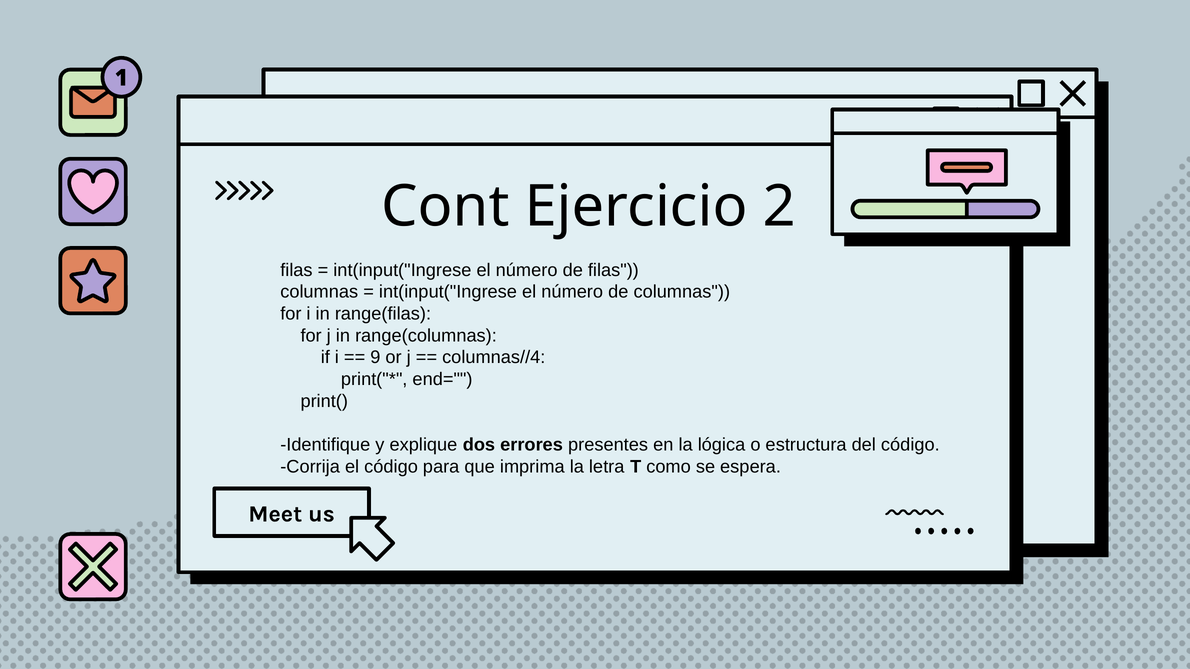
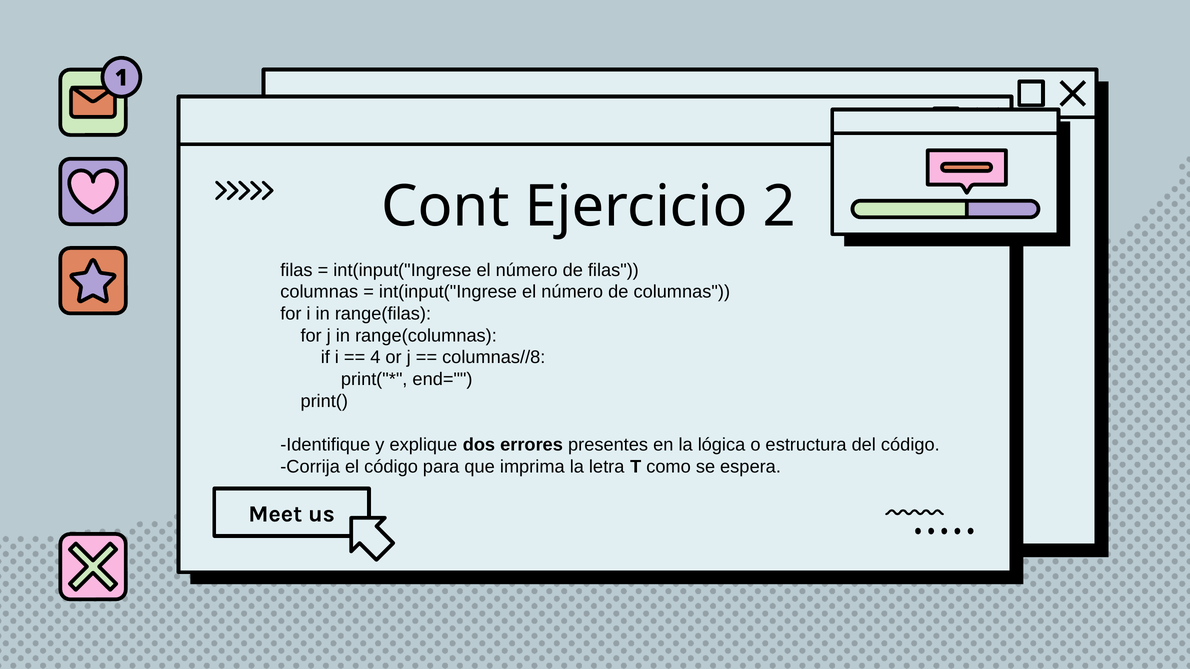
9: 9 -> 4 (375, 358)
columnas//4: columnas//4 -> columnas//8 (494, 358)
